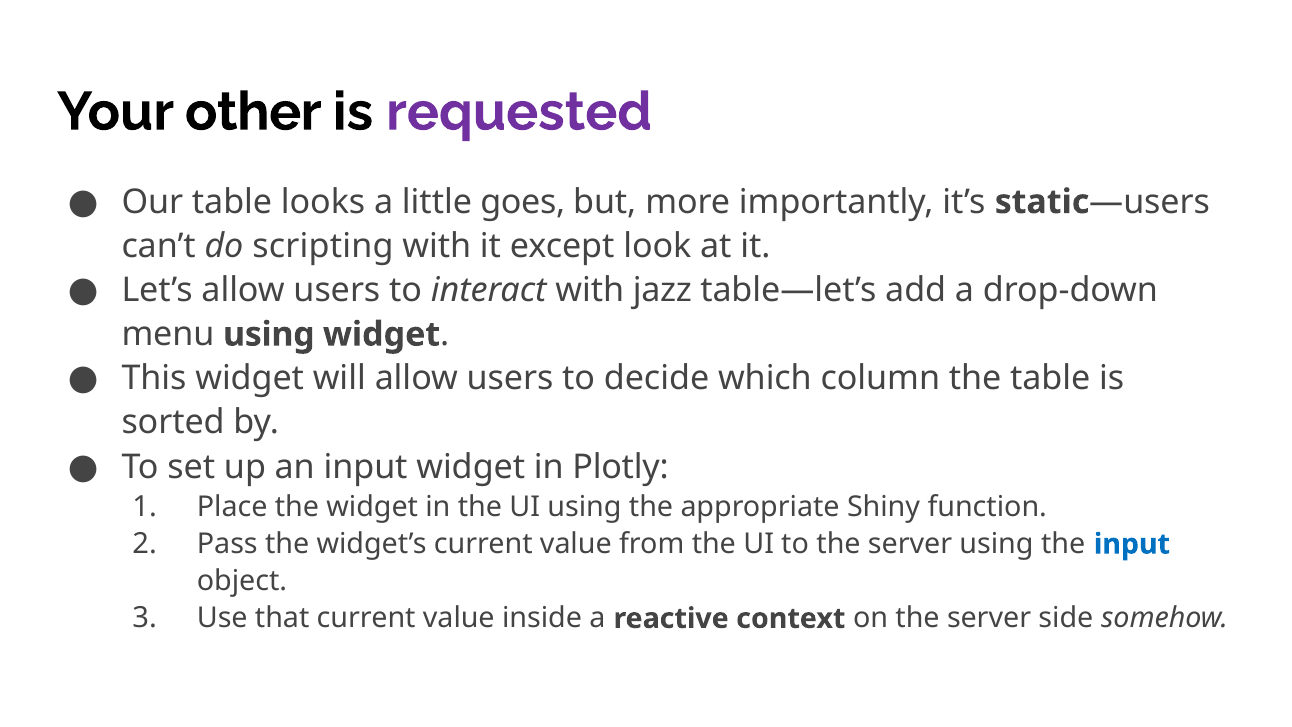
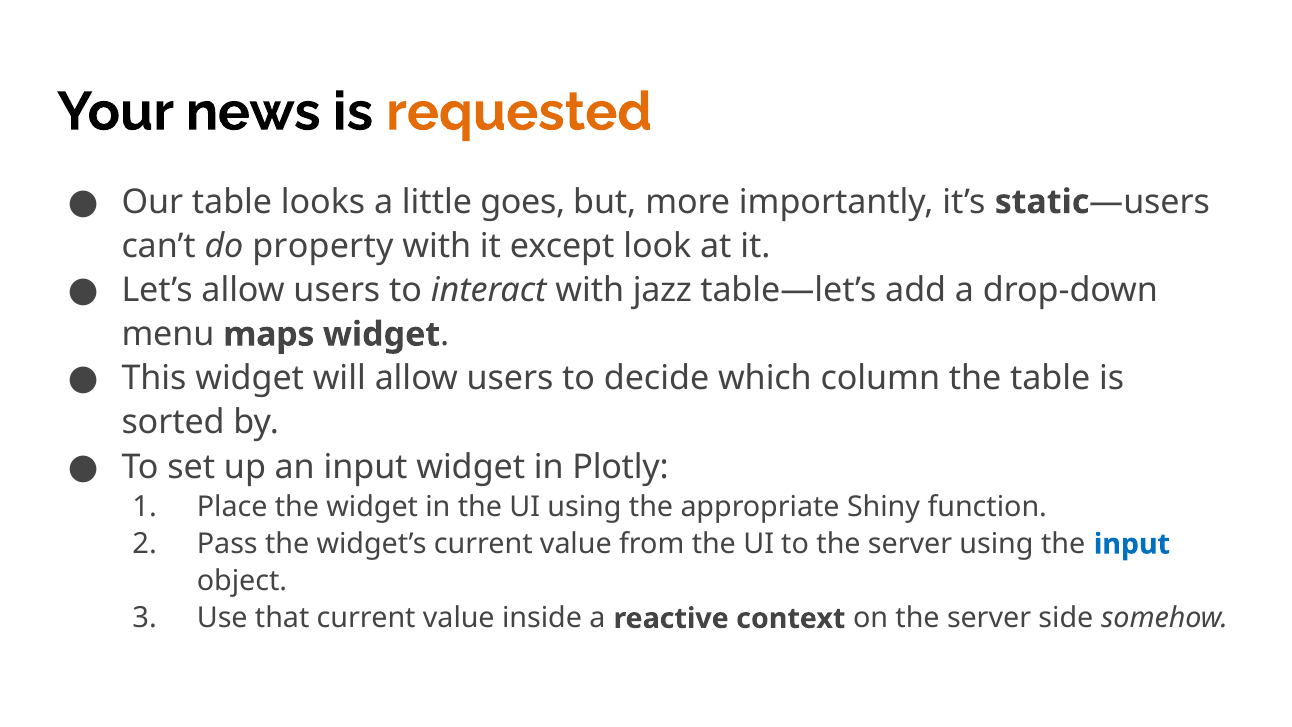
other: other -> news (253, 112)
requested colour: purple -> orange (519, 112)
scripting: scripting -> property (323, 246)
menu using: using -> maps (269, 334)
